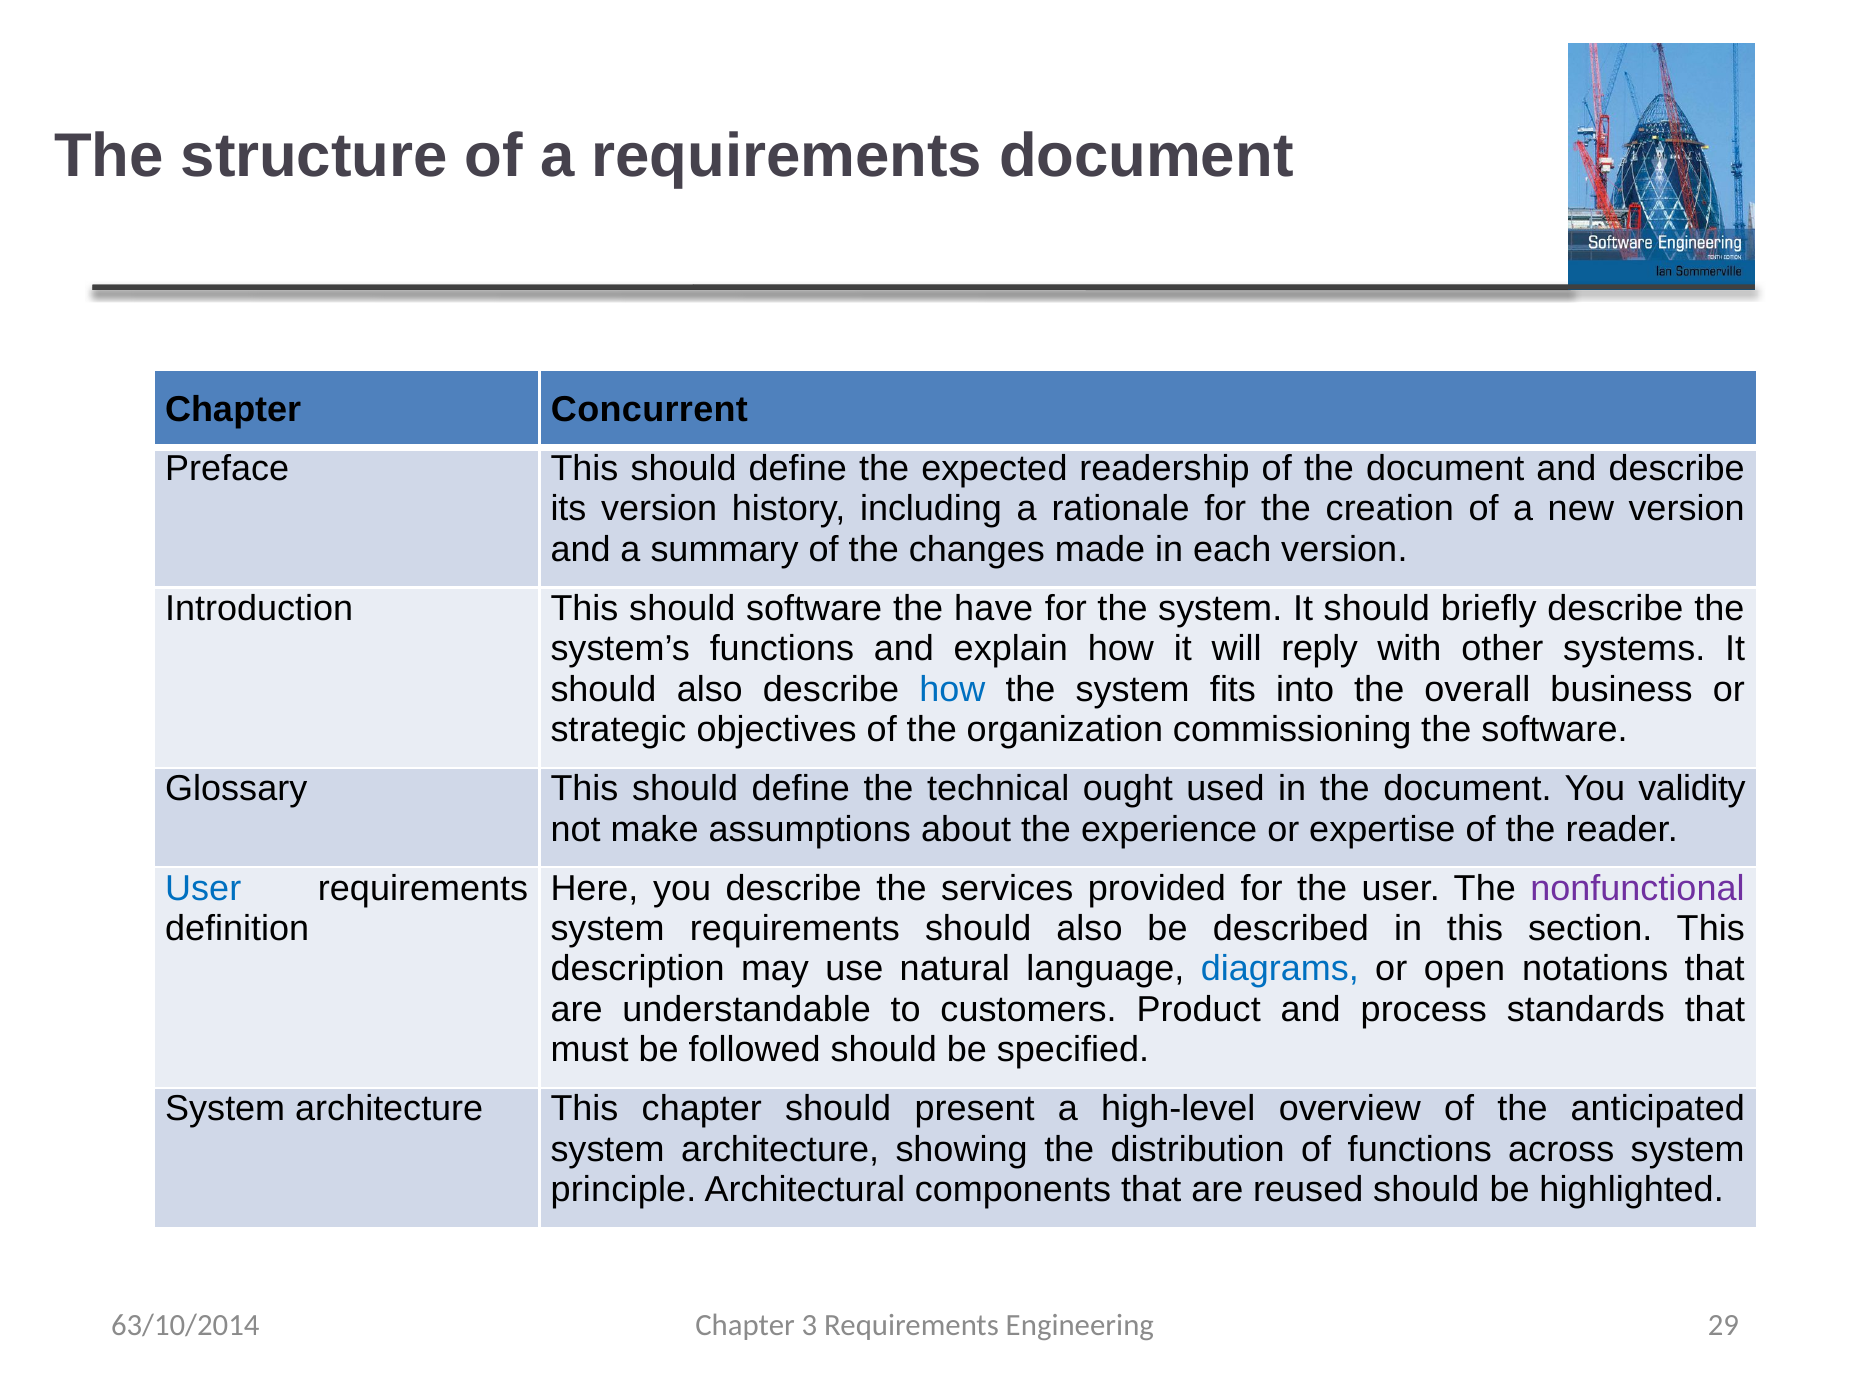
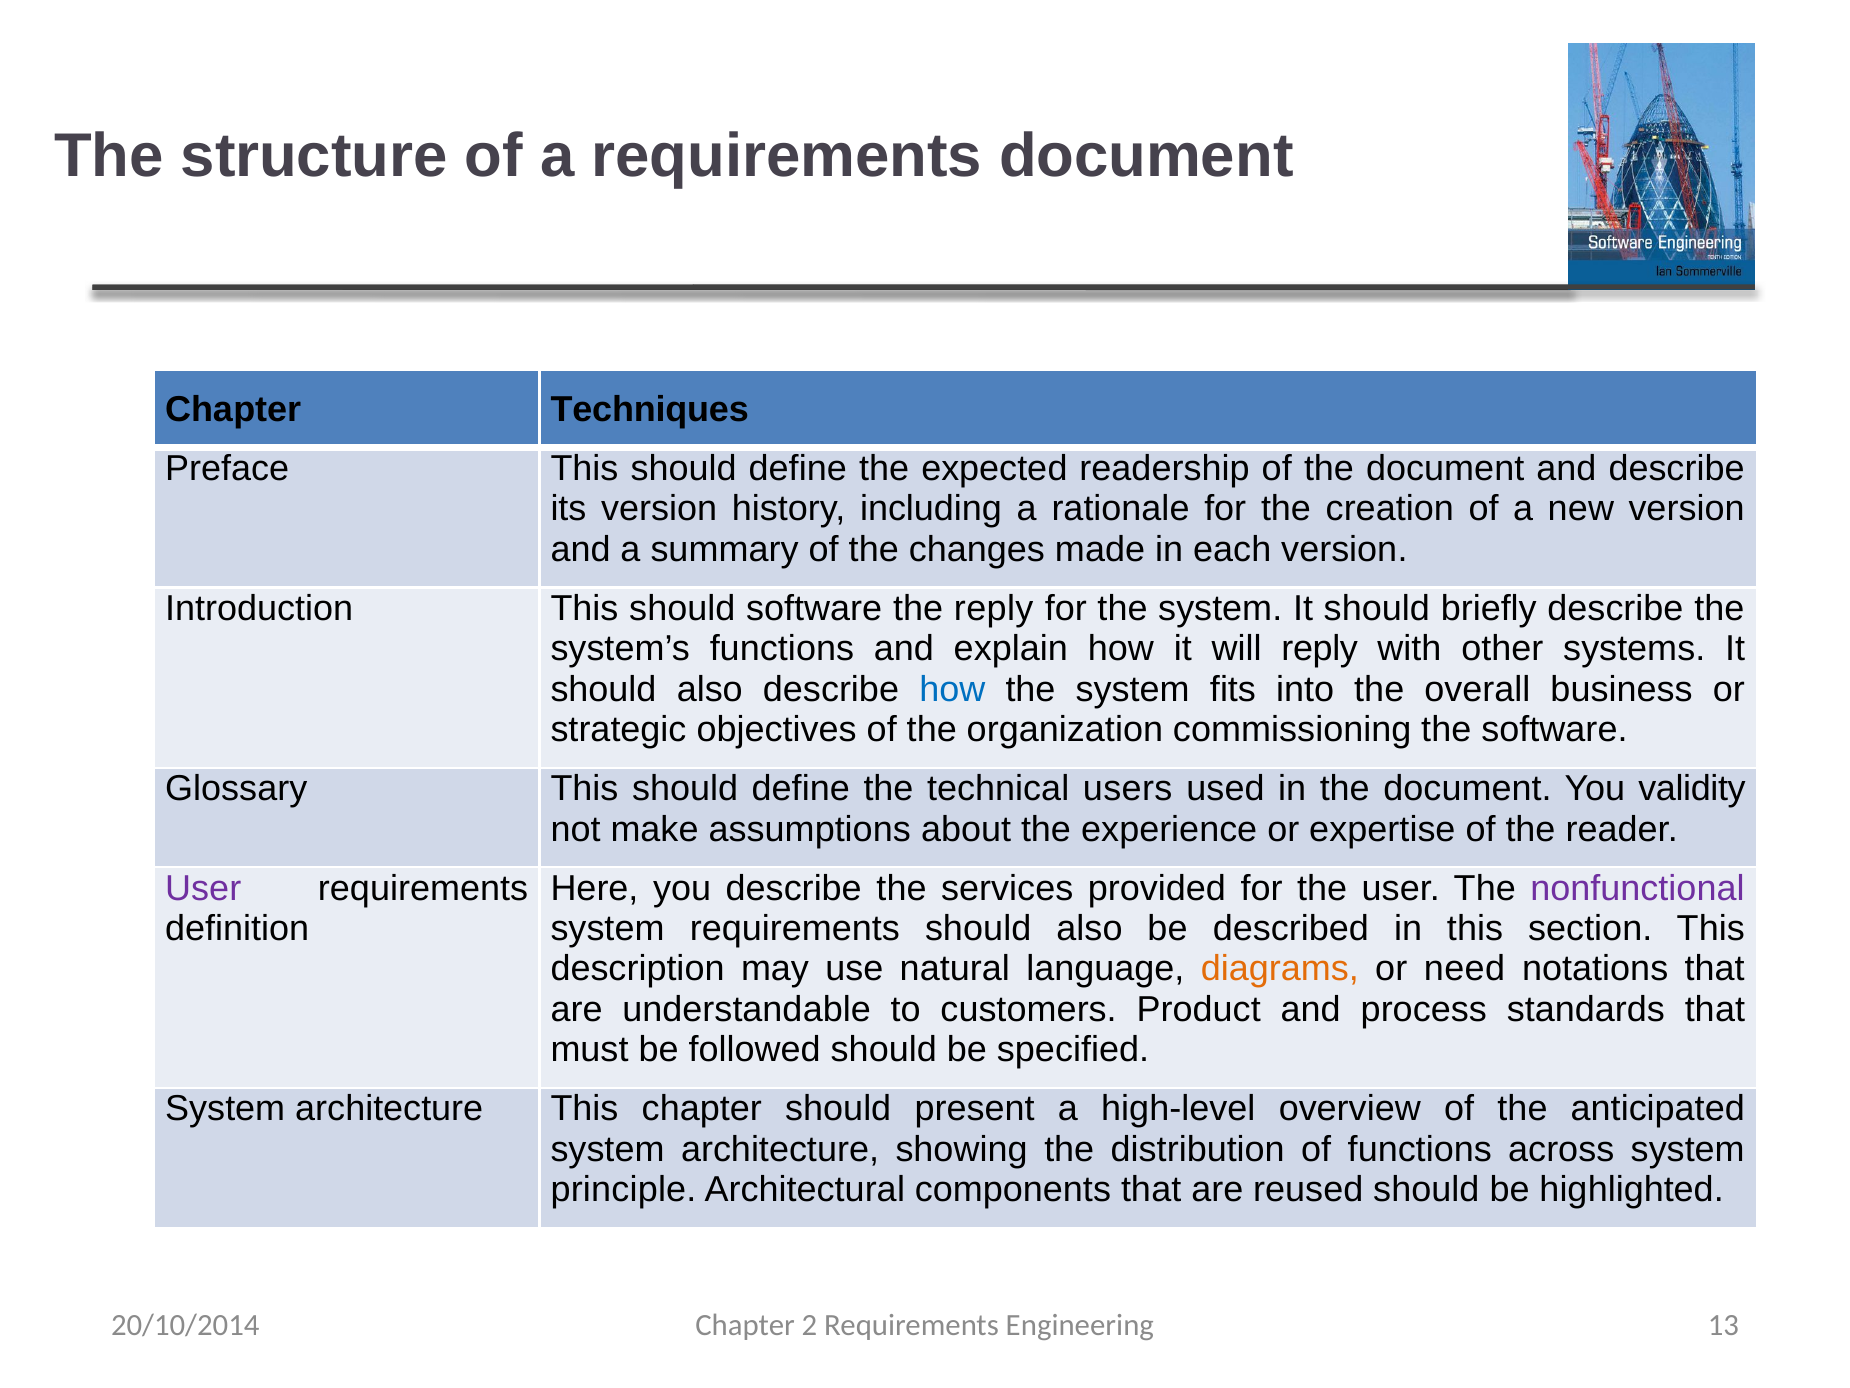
Concurrent: Concurrent -> Techniques (650, 409)
the have: have -> reply (994, 608)
ought: ought -> users (1128, 788)
User colour: blue -> purple (203, 888)
diagrams colour: blue -> orange (1280, 969)
open: open -> need (1465, 969)
63/10/2014: 63/10/2014 -> 20/10/2014 (185, 1325)
3: 3 -> 2 (809, 1325)
29: 29 -> 13 (1723, 1325)
